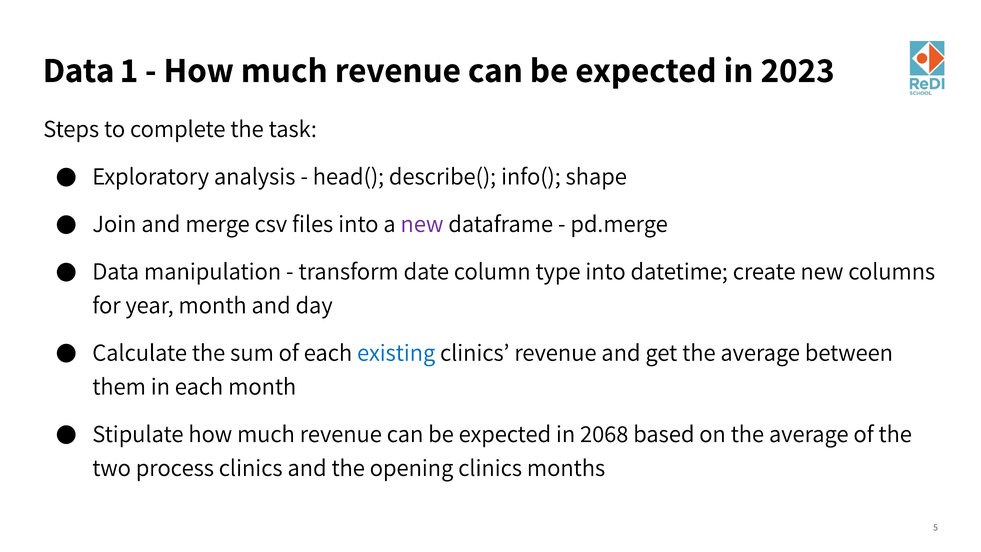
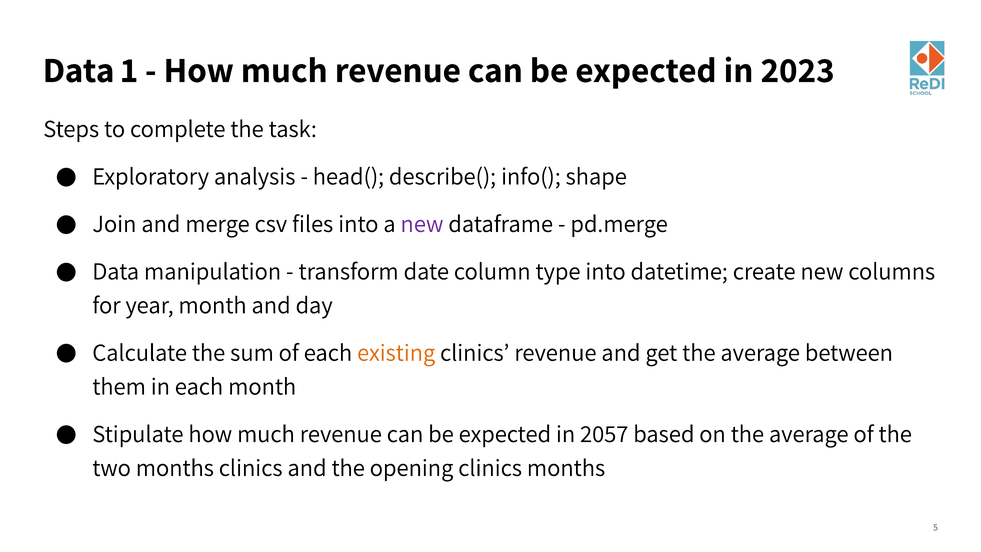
existing colour: blue -> orange (396, 353)
2068: 2068 -> 2057 (604, 434)
two process: process -> months (175, 468)
